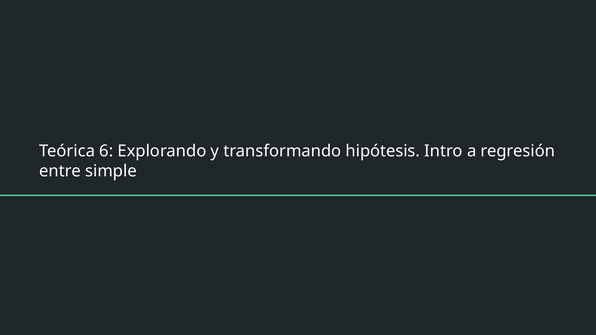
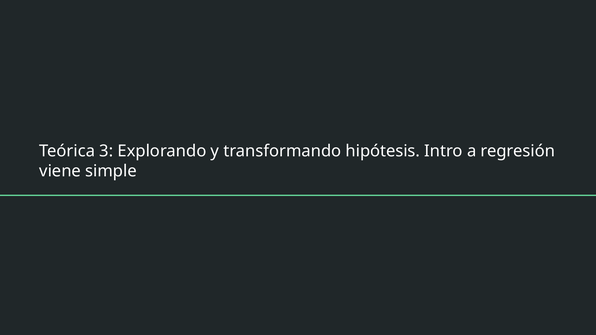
6: 6 -> 3 (106, 151)
entre: entre -> viene (60, 171)
